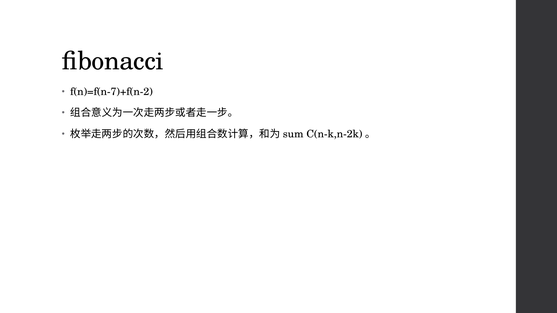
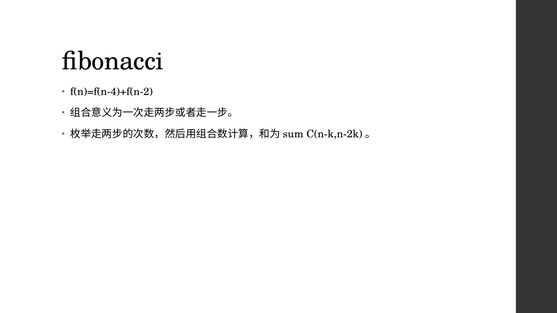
f(n)=f(n-7)+f(n-2: f(n)=f(n-7)+f(n-2 -> f(n)=f(n-4)+f(n-2 (111, 92)
